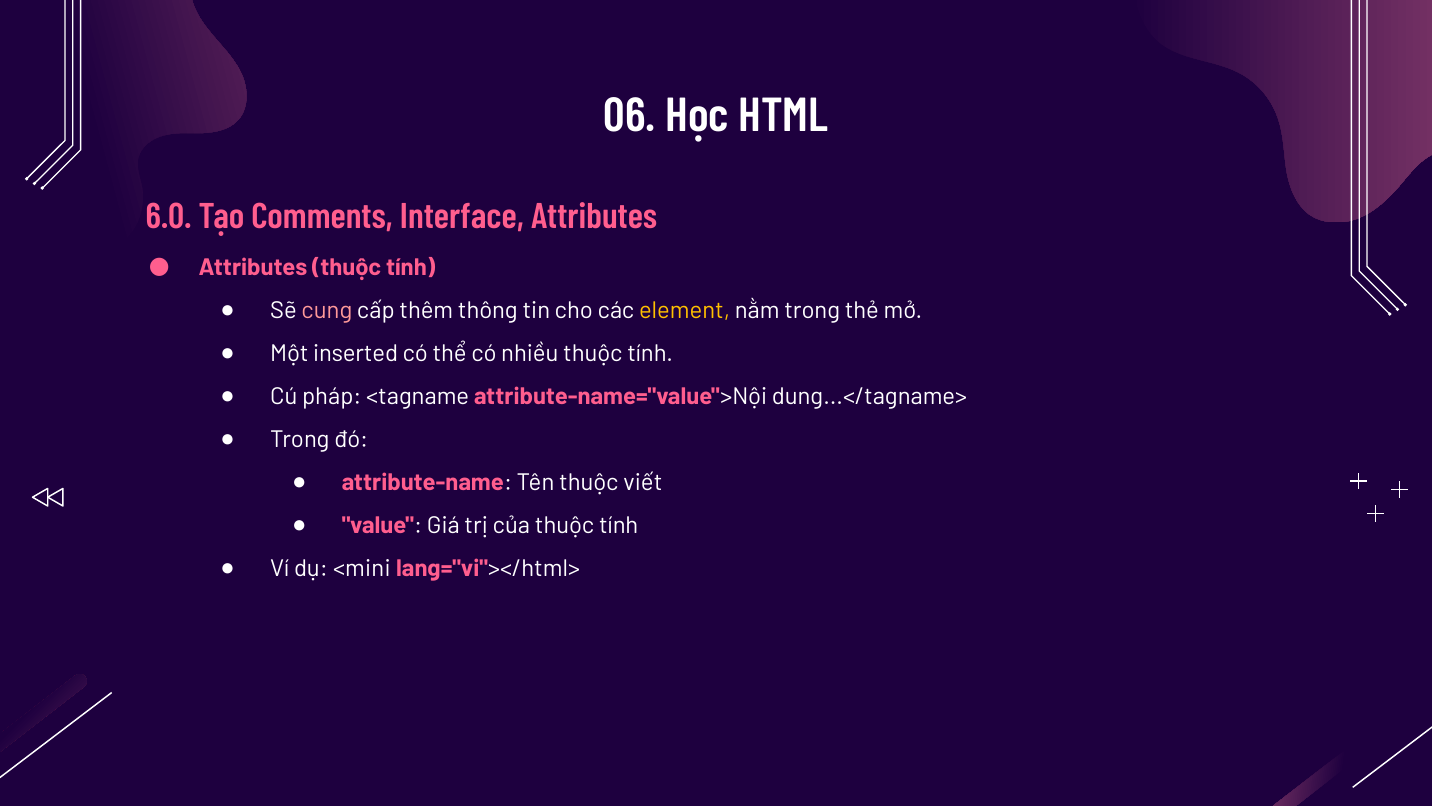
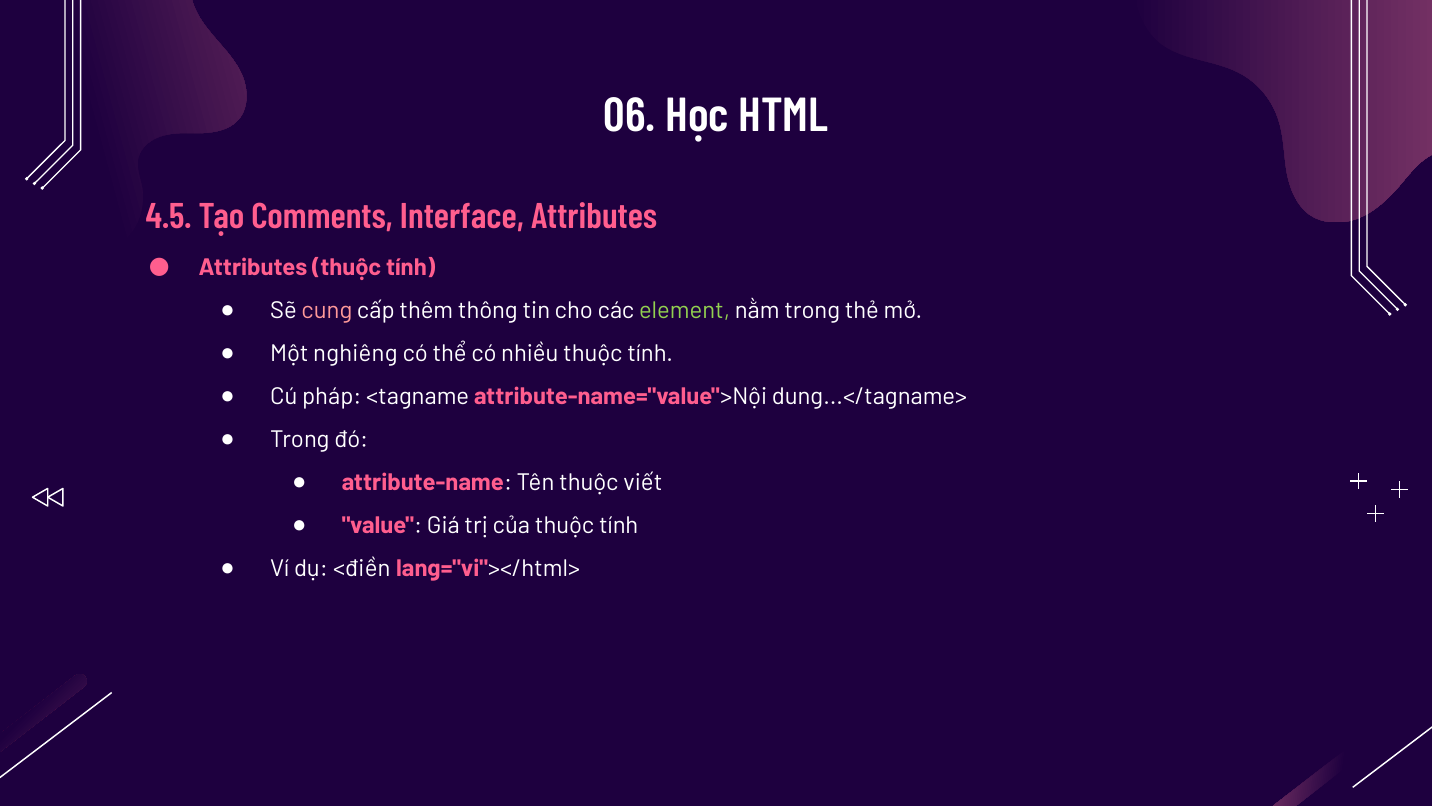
6.0: 6.0 -> 4.5 (169, 217)
element colour: yellow -> light green (685, 311)
inserted: inserted -> nghiêng (355, 354)
<mini: <mini -> <điền (362, 568)
